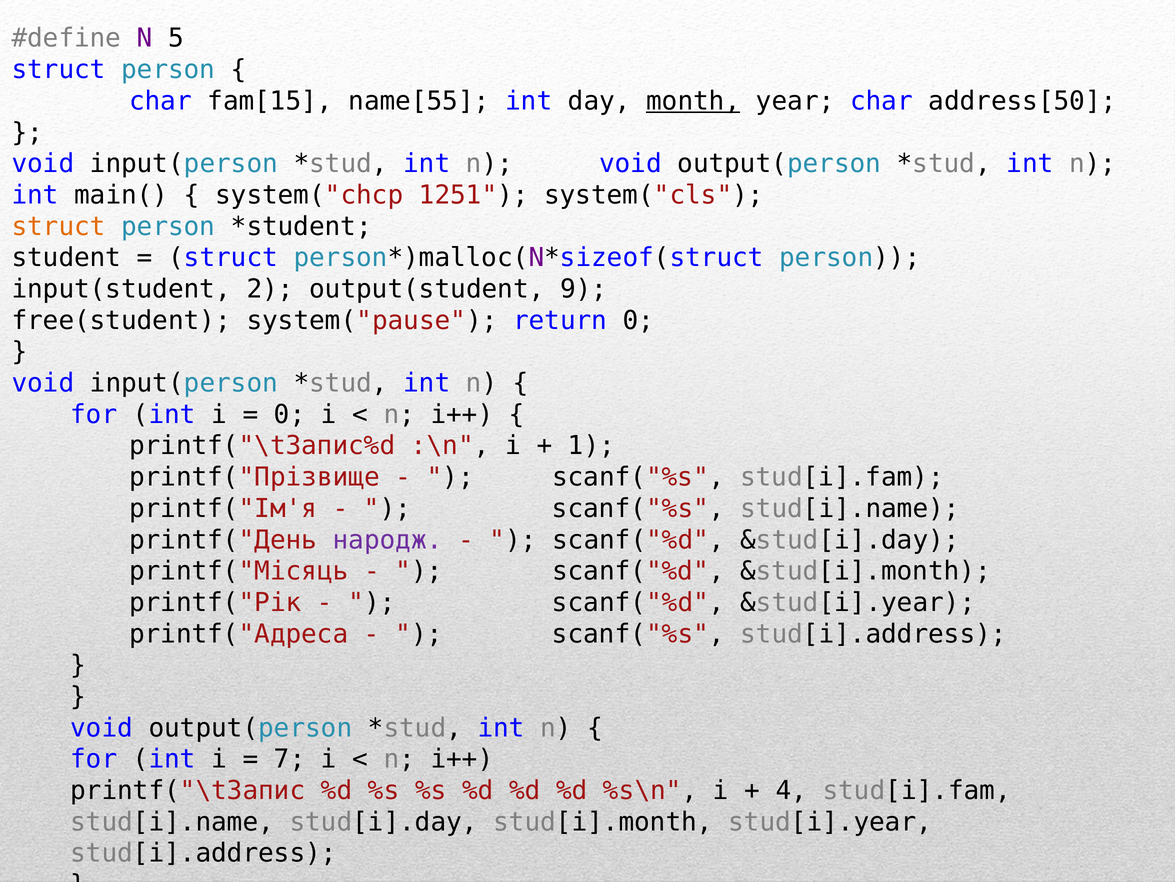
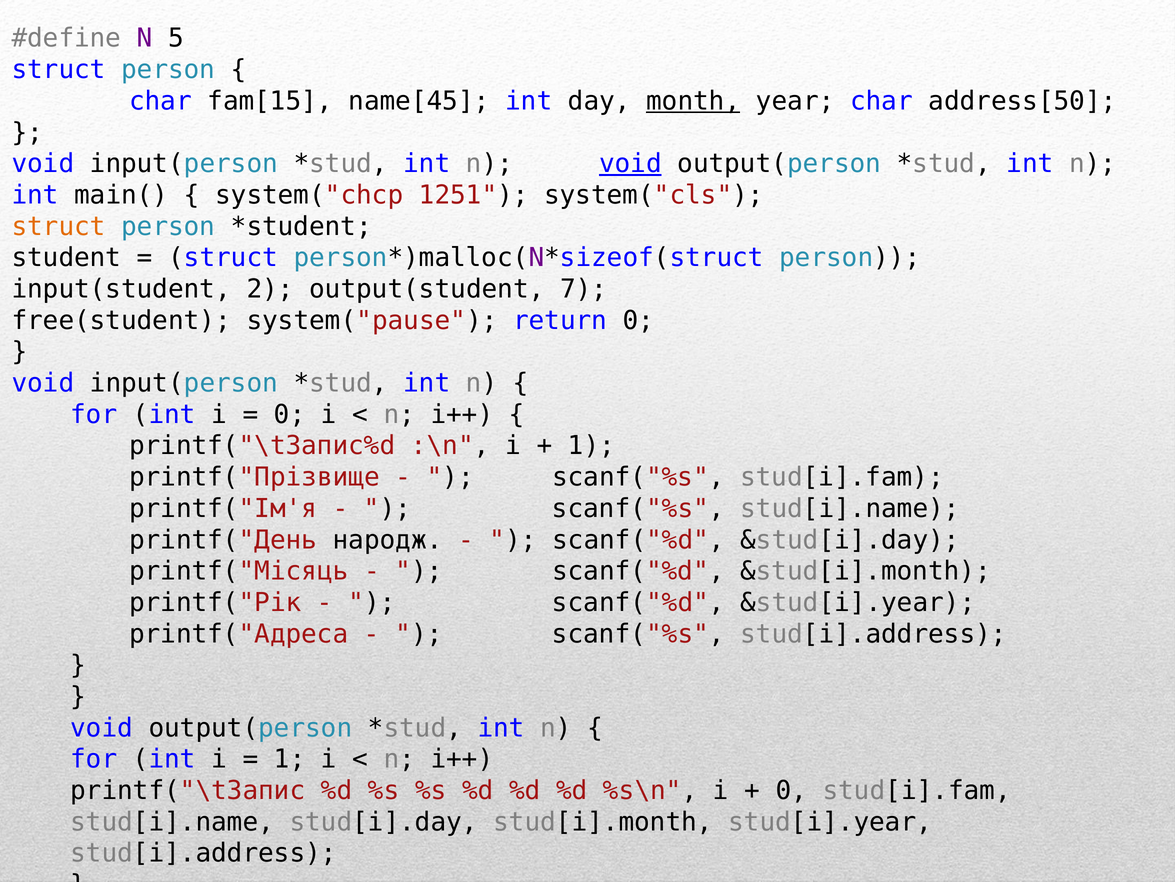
name[55: name[55 -> name[45 (419, 101)
void underline: none -> present (630, 164)
9: 9 -> 7 (584, 289)
народж colour: purple -> black (388, 539)
7: 7 -> 1 (290, 759)
4: 4 -> 0 (791, 790)
